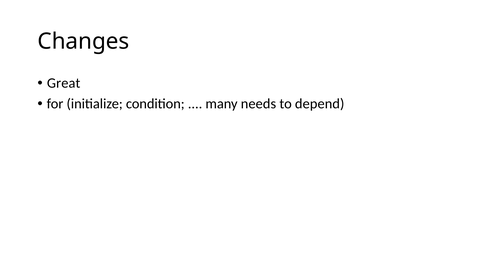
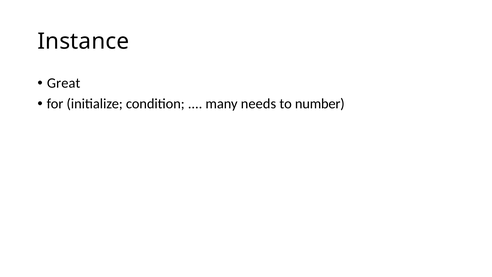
Changes: Changes -> Instance (83, 41)
depend: depend -> number (320, 104)
